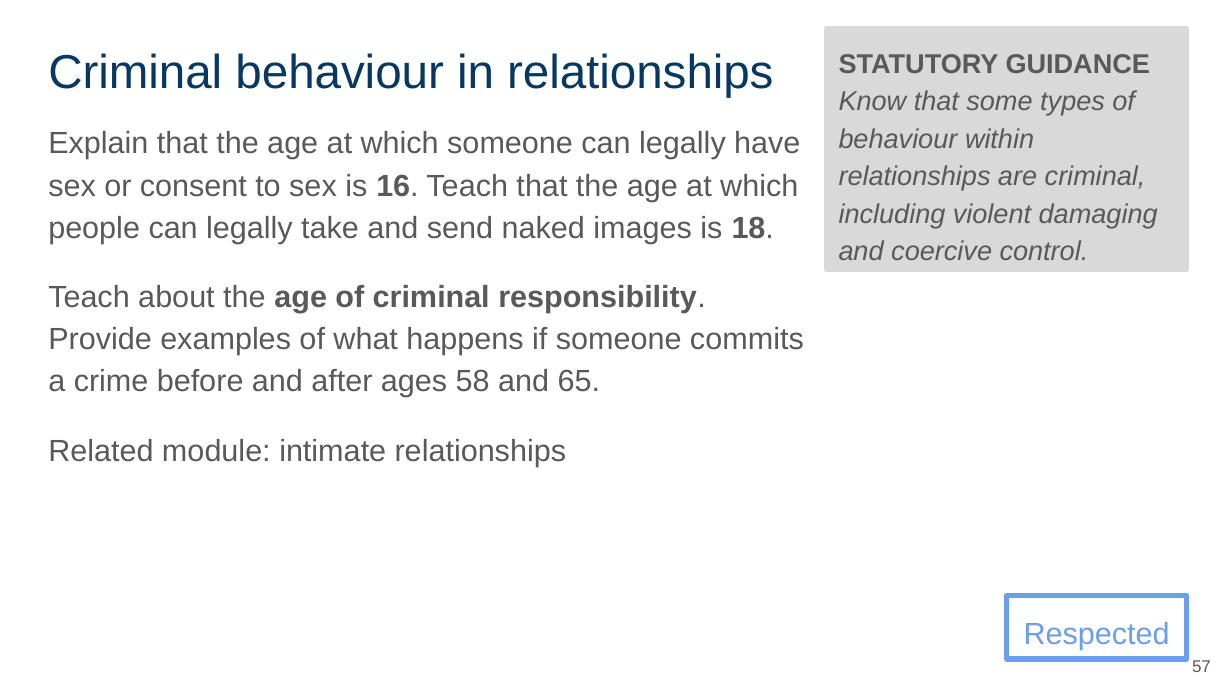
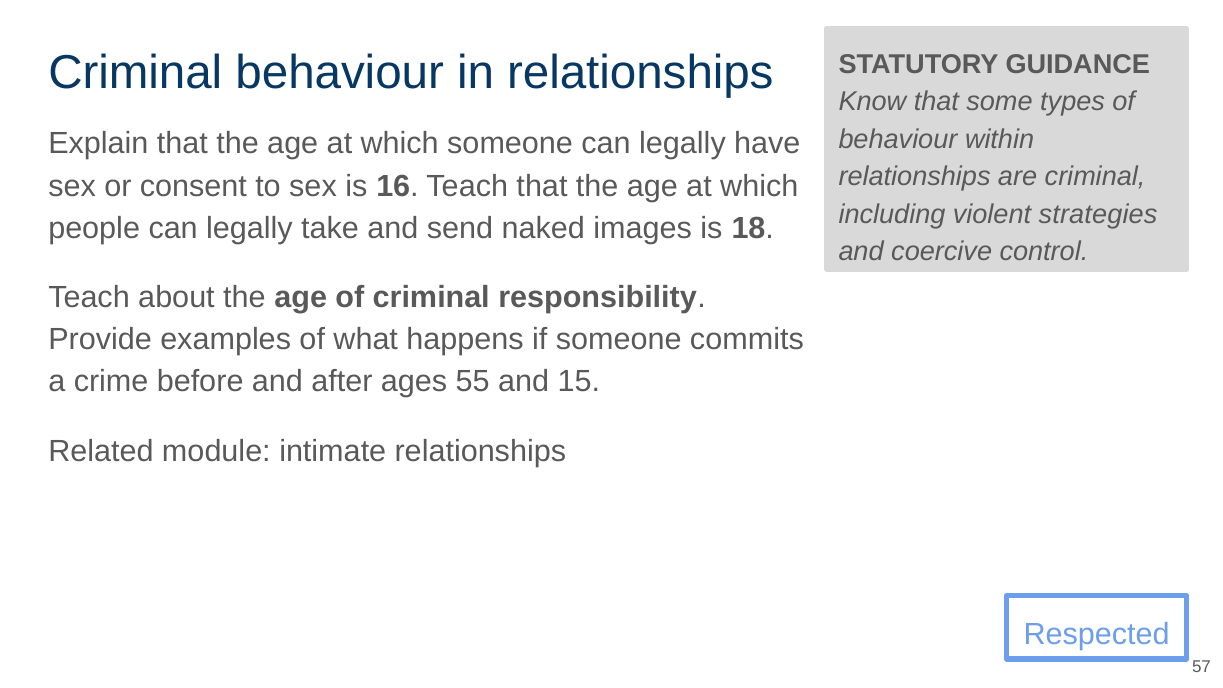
damaging: damaging -> strategies (1098, 214)
58: 58 -> 55 (473, 382)
65: 65 -> 15 (579, 382)
